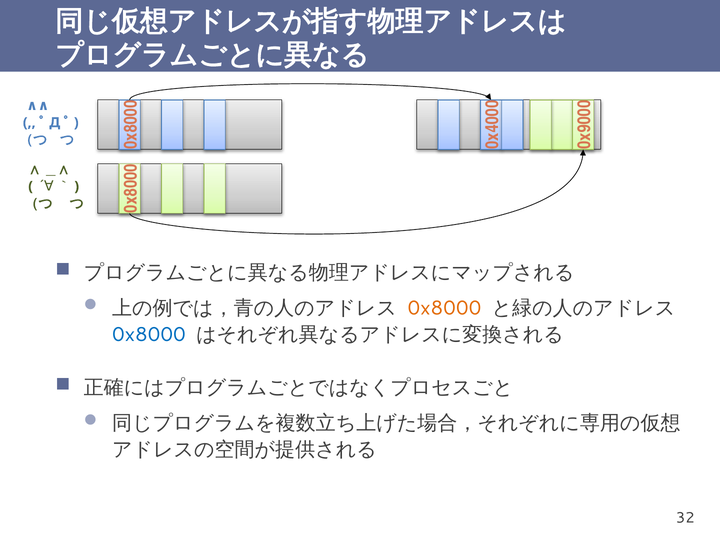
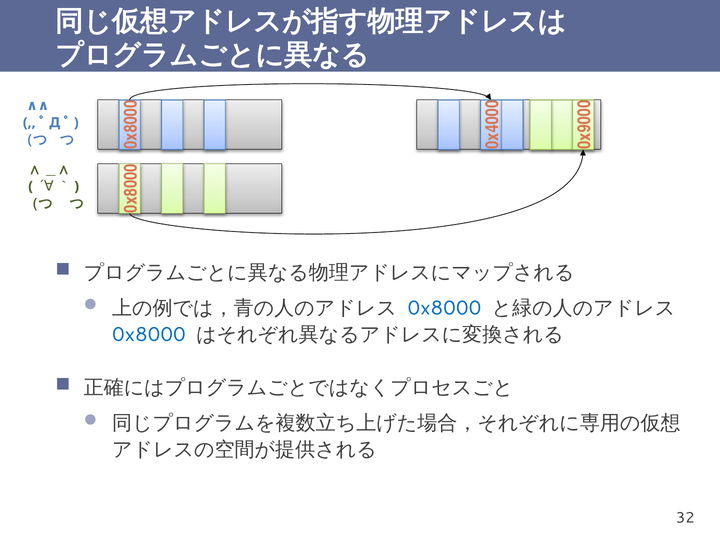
0x8000 colour: orange -> blue (444, 308)
